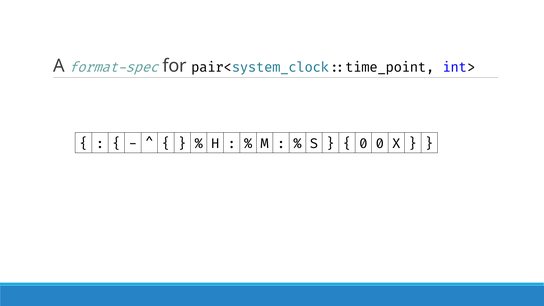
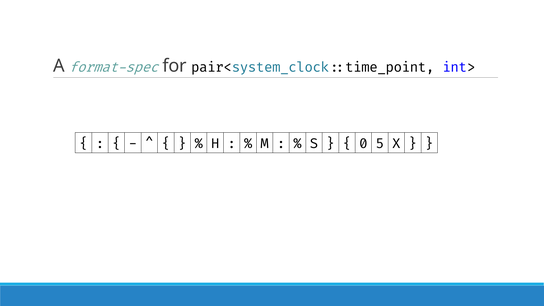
0 0: 0 -> 5 (380, 144)
